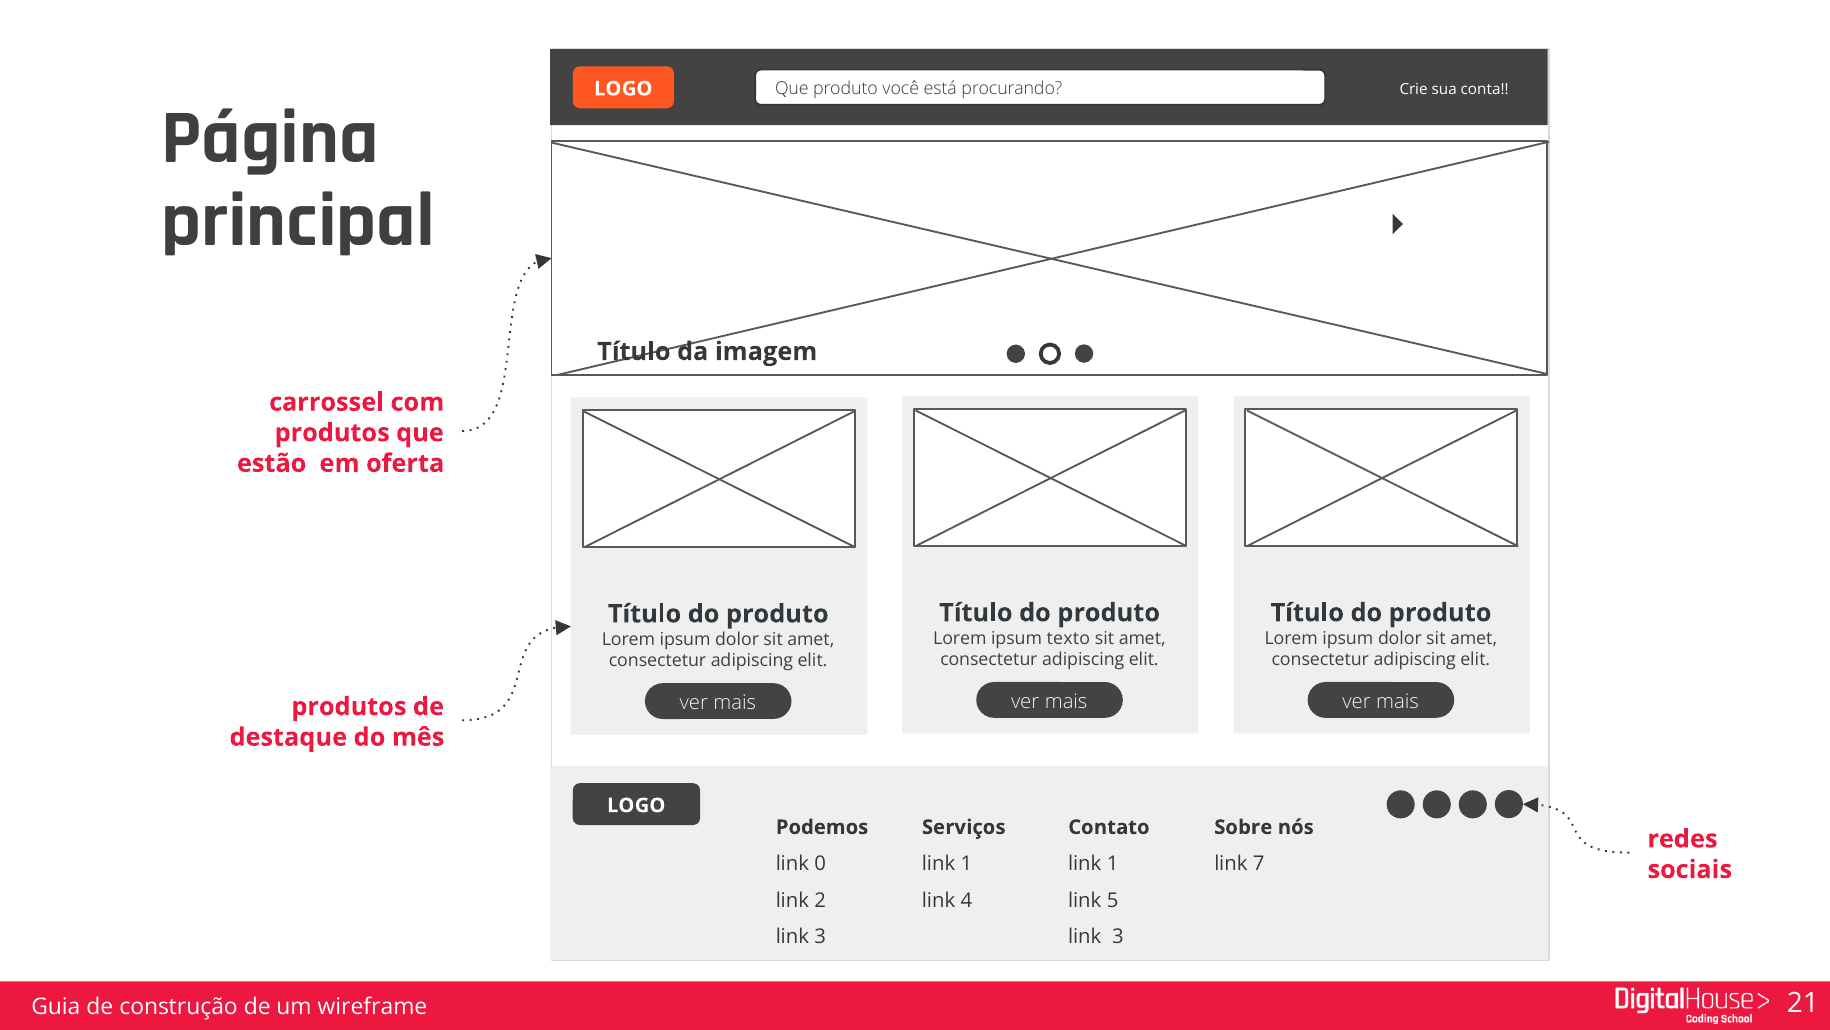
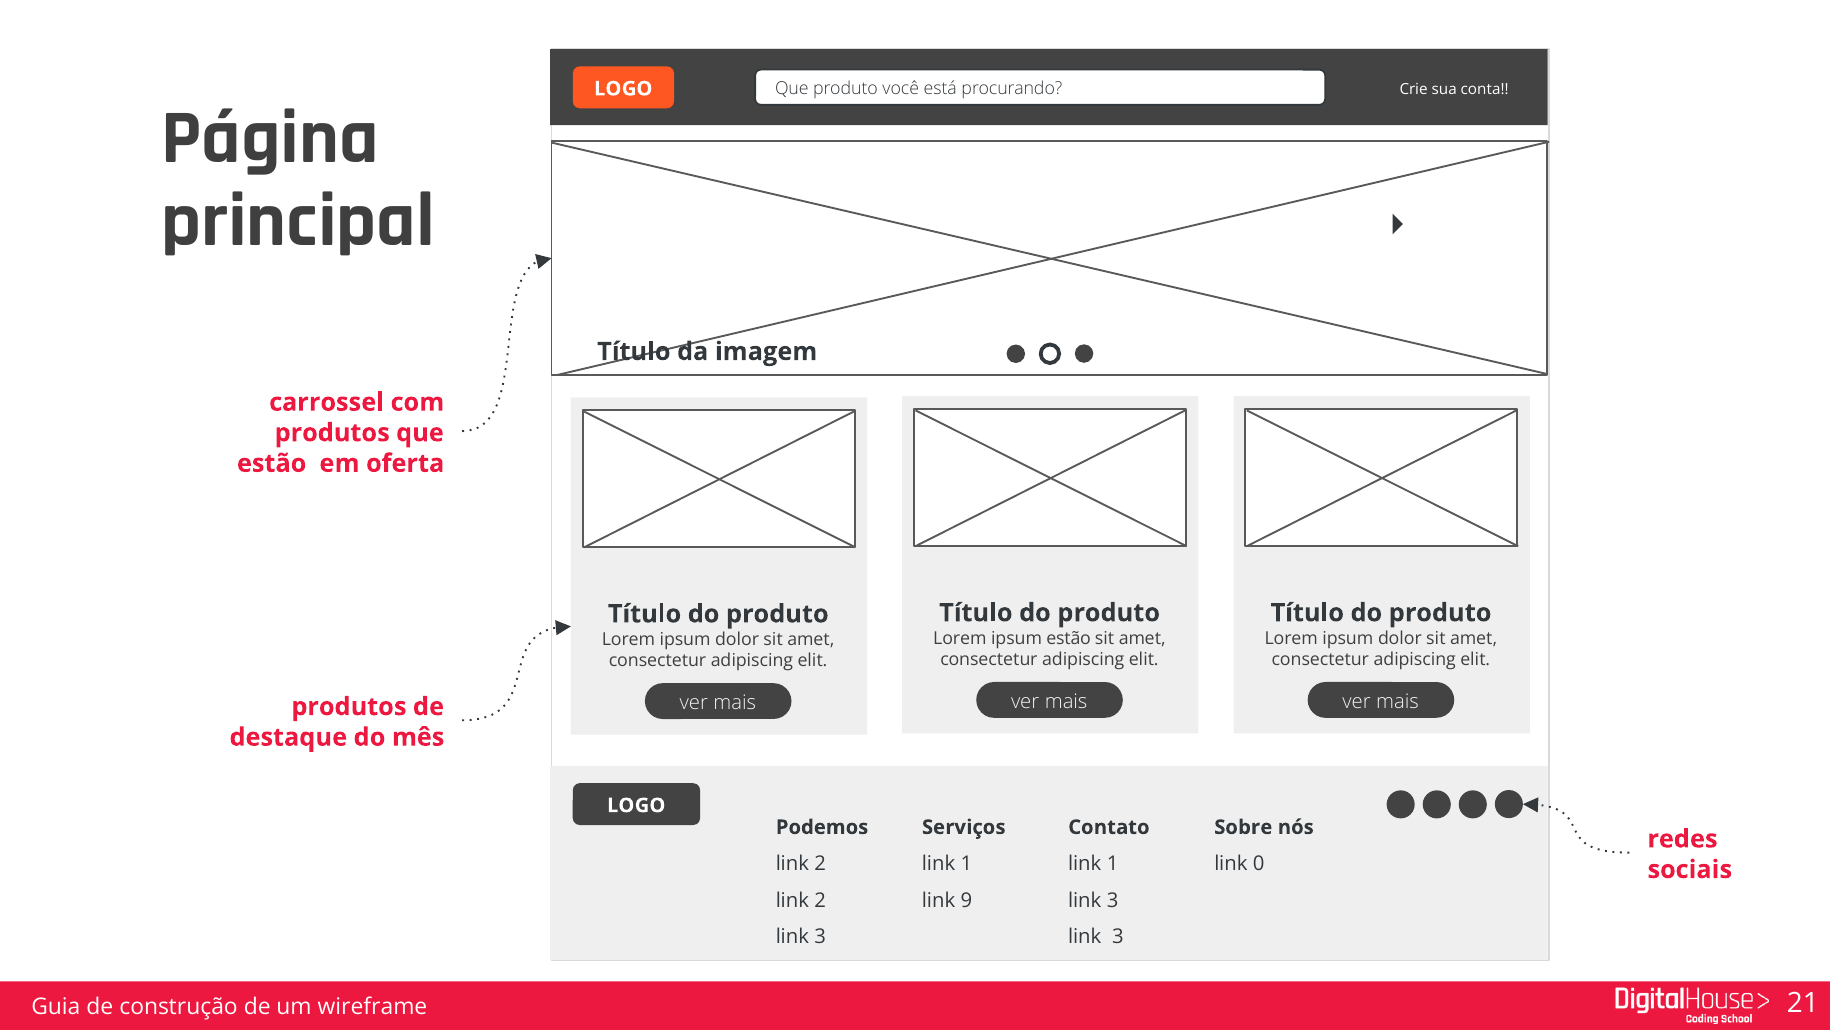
ipsum texto: texto -> estão (1069, 638)
0: 0 -> 2 (820, 863)
7: 7 -> 0 (1259, 863)
4: 4 -> 9 (966, 900)
5: 5 -> 3 (1113, 900)
